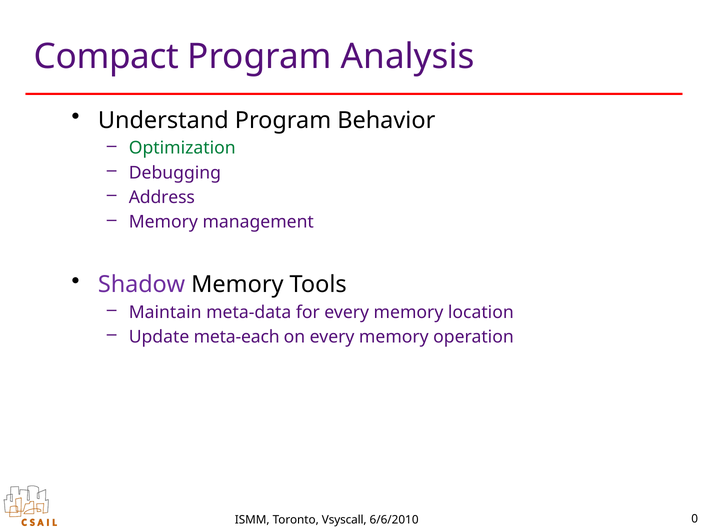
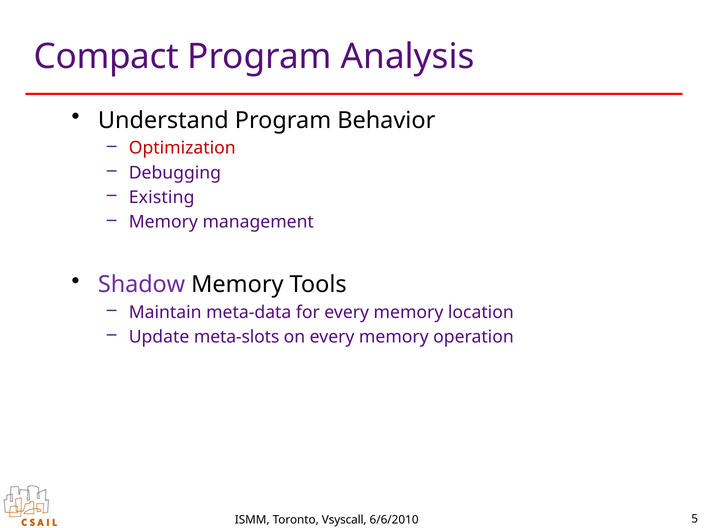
Optimization colour: green -> red (182, 148)
Address: Address -> Existing (162, 197)
meta-each: meta-each -> meta-slots (237, 337)
0: 0 -> 5 (695, 519)
